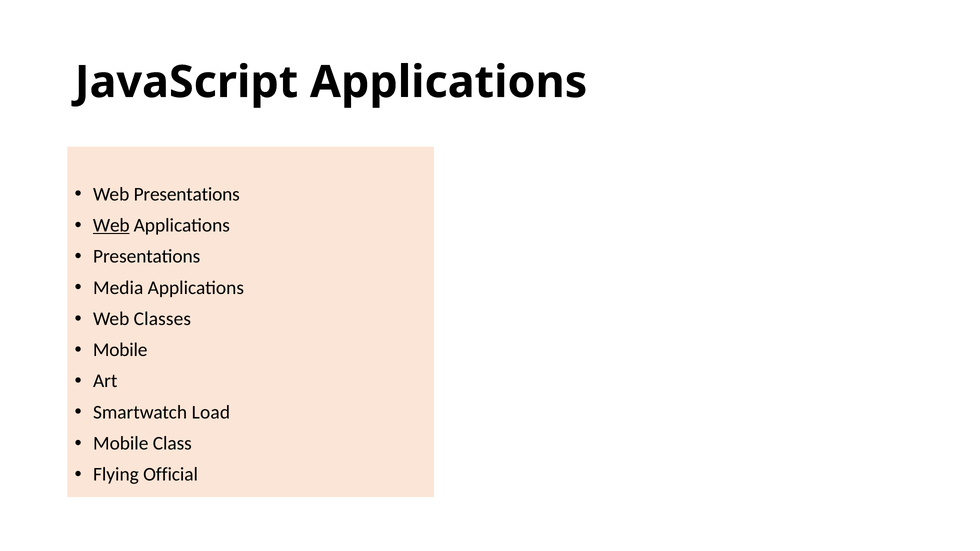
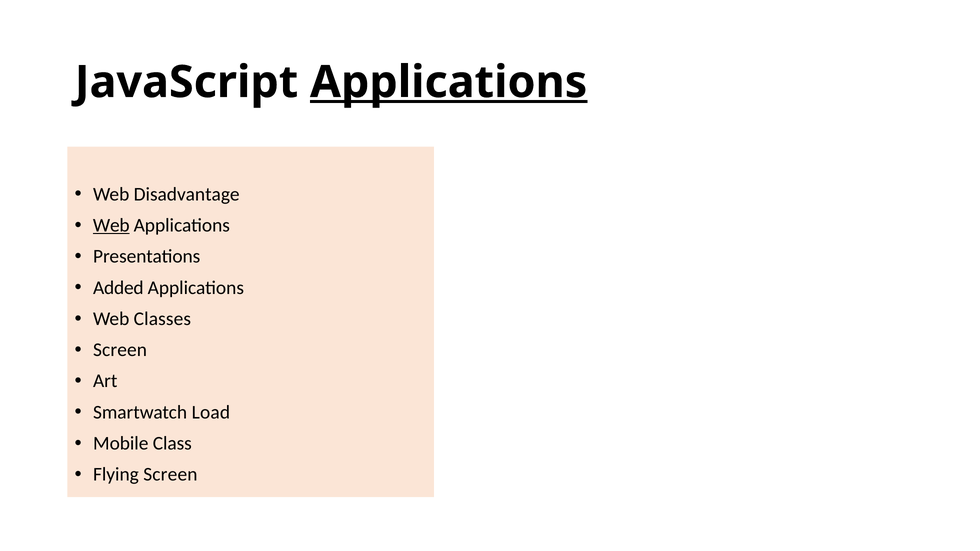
Applications underline: none -> present (449, 82)
Web Presentations: Presentations -> Disadvantage (187, 194)
Media: Media -> Added (118, 288)
Mobile: Mobile -> Screen (120, 350)
Flying Official: Official -> Screen (170, 475)
